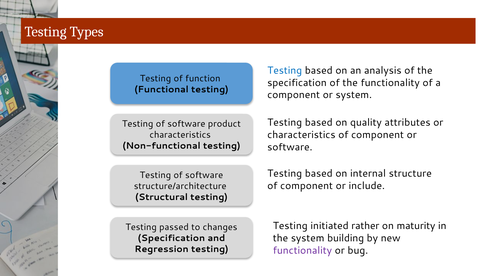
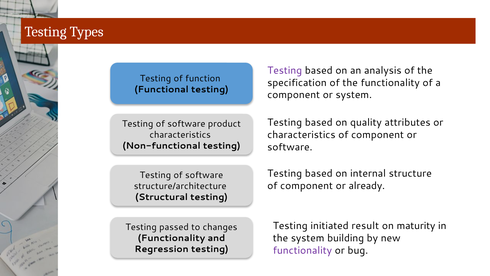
Testing colour: blue -> purple (285, 70)
include: include -> already (367, 186)
rather: rather -> result (365, 225)
Specification: Specification -> Functionality (171, 238)
